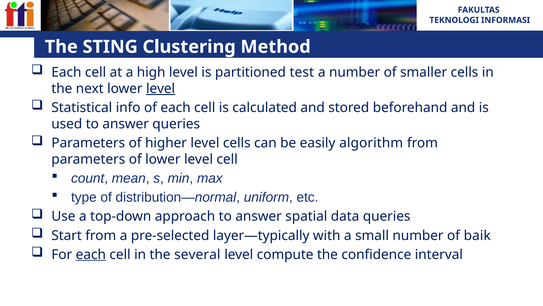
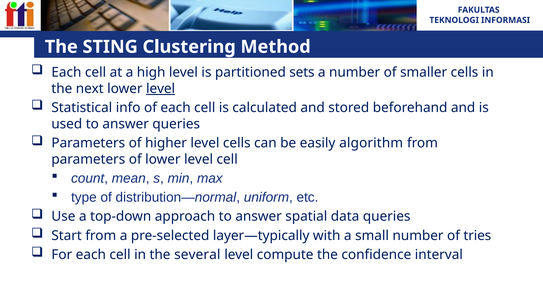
test: test -> sets (302, 72)
baik: baik -> tries (477, 235)
each underline: present -> none (91, 254)
